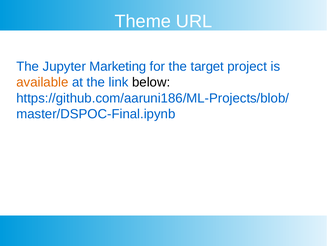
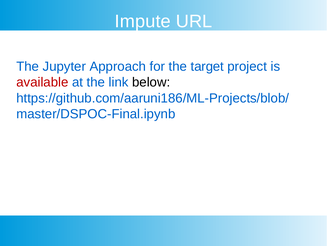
Theme: Theme -> Impute (143, 21)
Marketing: Marketing -> Approach (118, 66)
available colour: orange -> red (42, 82)
